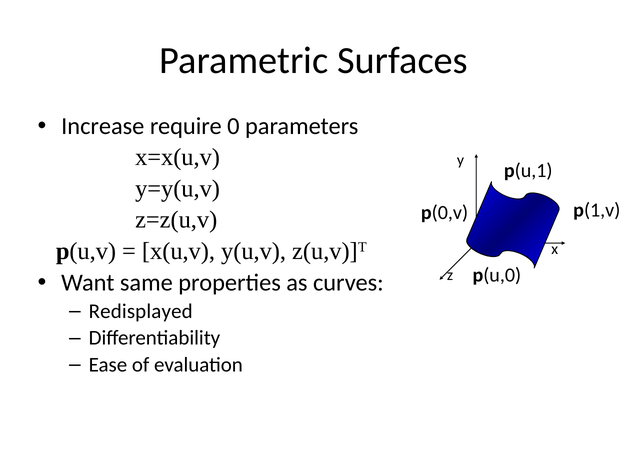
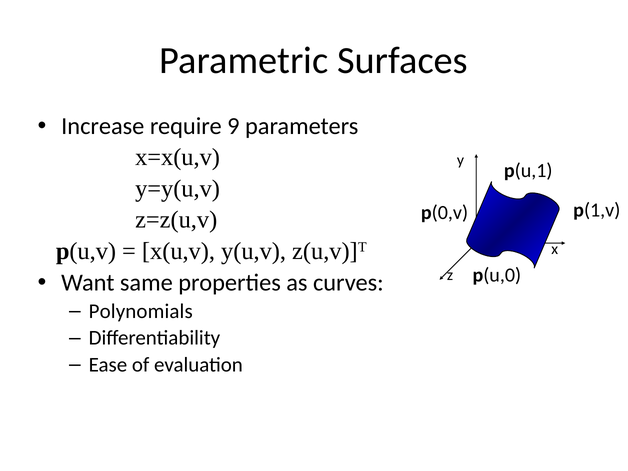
0: 0 -> 9 (233, 126)
Redisplayed: Redisplayed -> Polynomials (141, 311)
